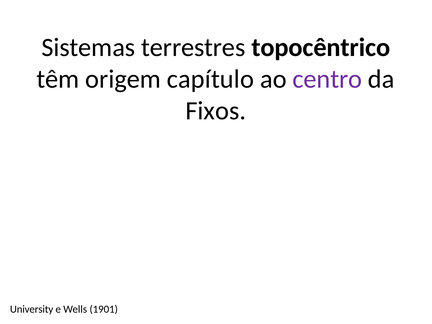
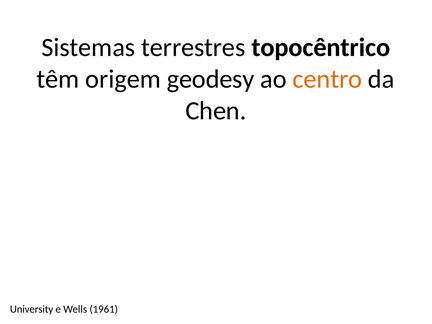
capítulo: capítulo -> geodesy (211, 79)
centro colour: purple -> orange (327, 79)
Fixos: Fixos -> Chen (216, 111)
1901: 1901 -> 1961 (104, 309)
